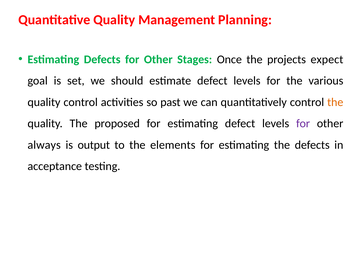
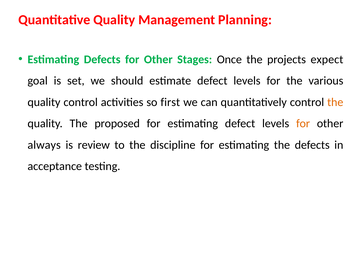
past: past -> first (170, 102)
for colour: purple -> orange (303, 124)
output: output -> review (94, 145)
elements: elements -> discipline (173, 145)
